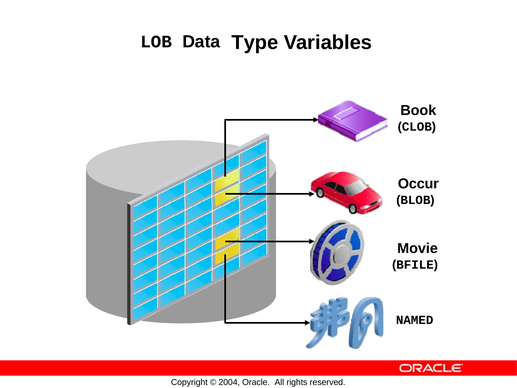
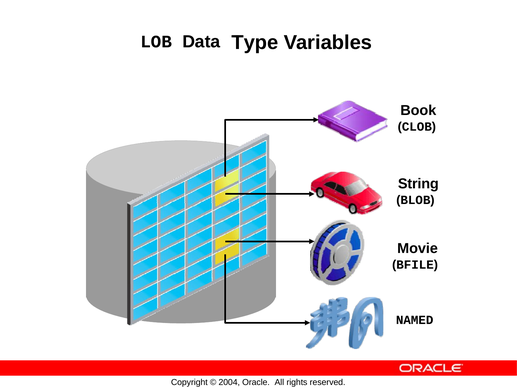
Occur: Occur -> String (418, 184)
